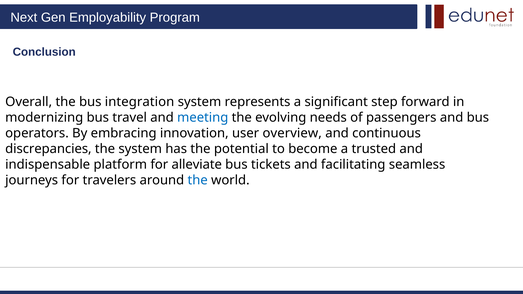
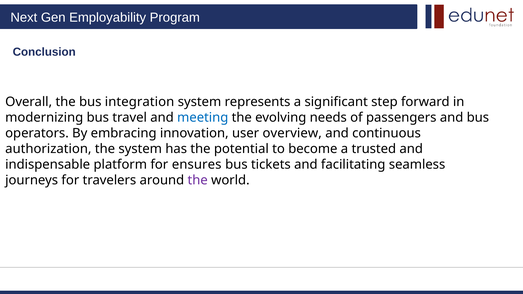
discrepancies: discrepancies -> authorization (48, 149)
alleviate: alleviate -> ensures (197, 165)
the colour: blue -> purple (198, 180)
